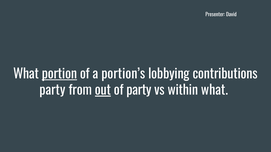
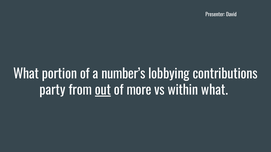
portion underline: present -> none (59, 74)
portion’s: portion’s -> number’s (123, 74)
of party: party -> more (139, 91)
